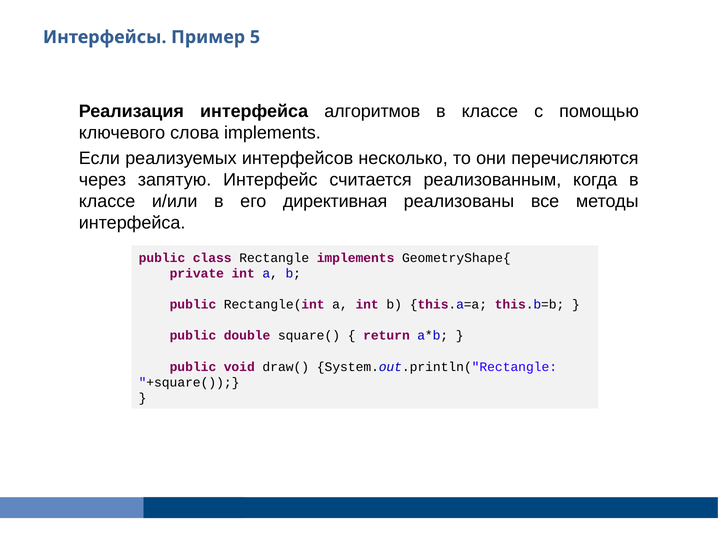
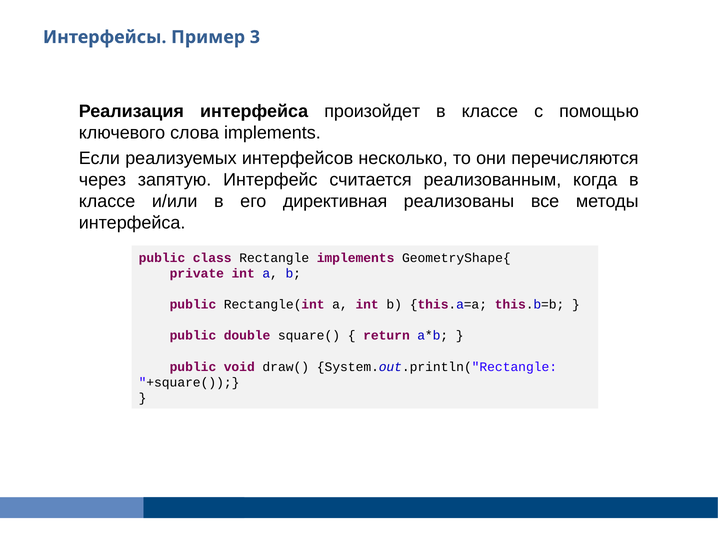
5: 5 -> 3 (255, 37)
алгоритмов: алгоритмов -> произойдет (372, 111)
